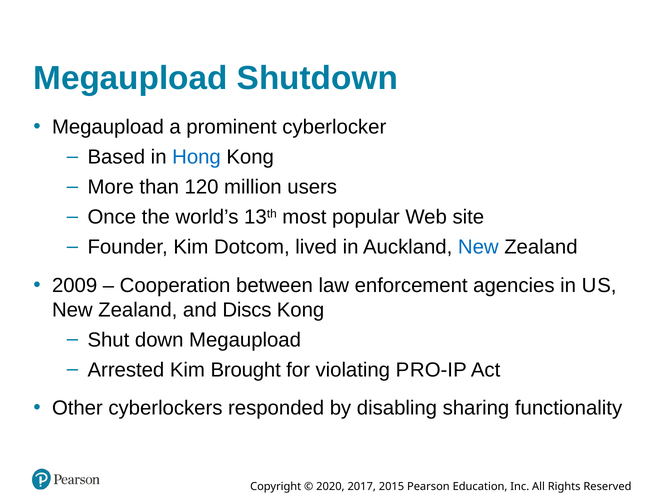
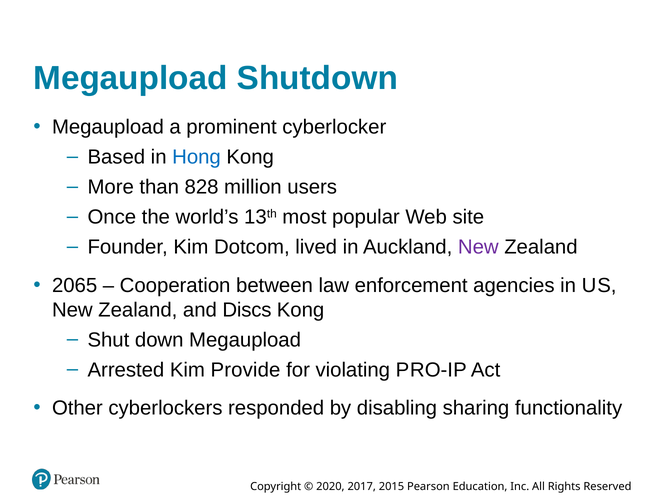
120: 120 -> 828 (202, 187)
New colour: blue -> purple (478, 247)
2009: 2009 -> 2065 (75, 286)
Brought: Brought -> Provide (245, 370)
